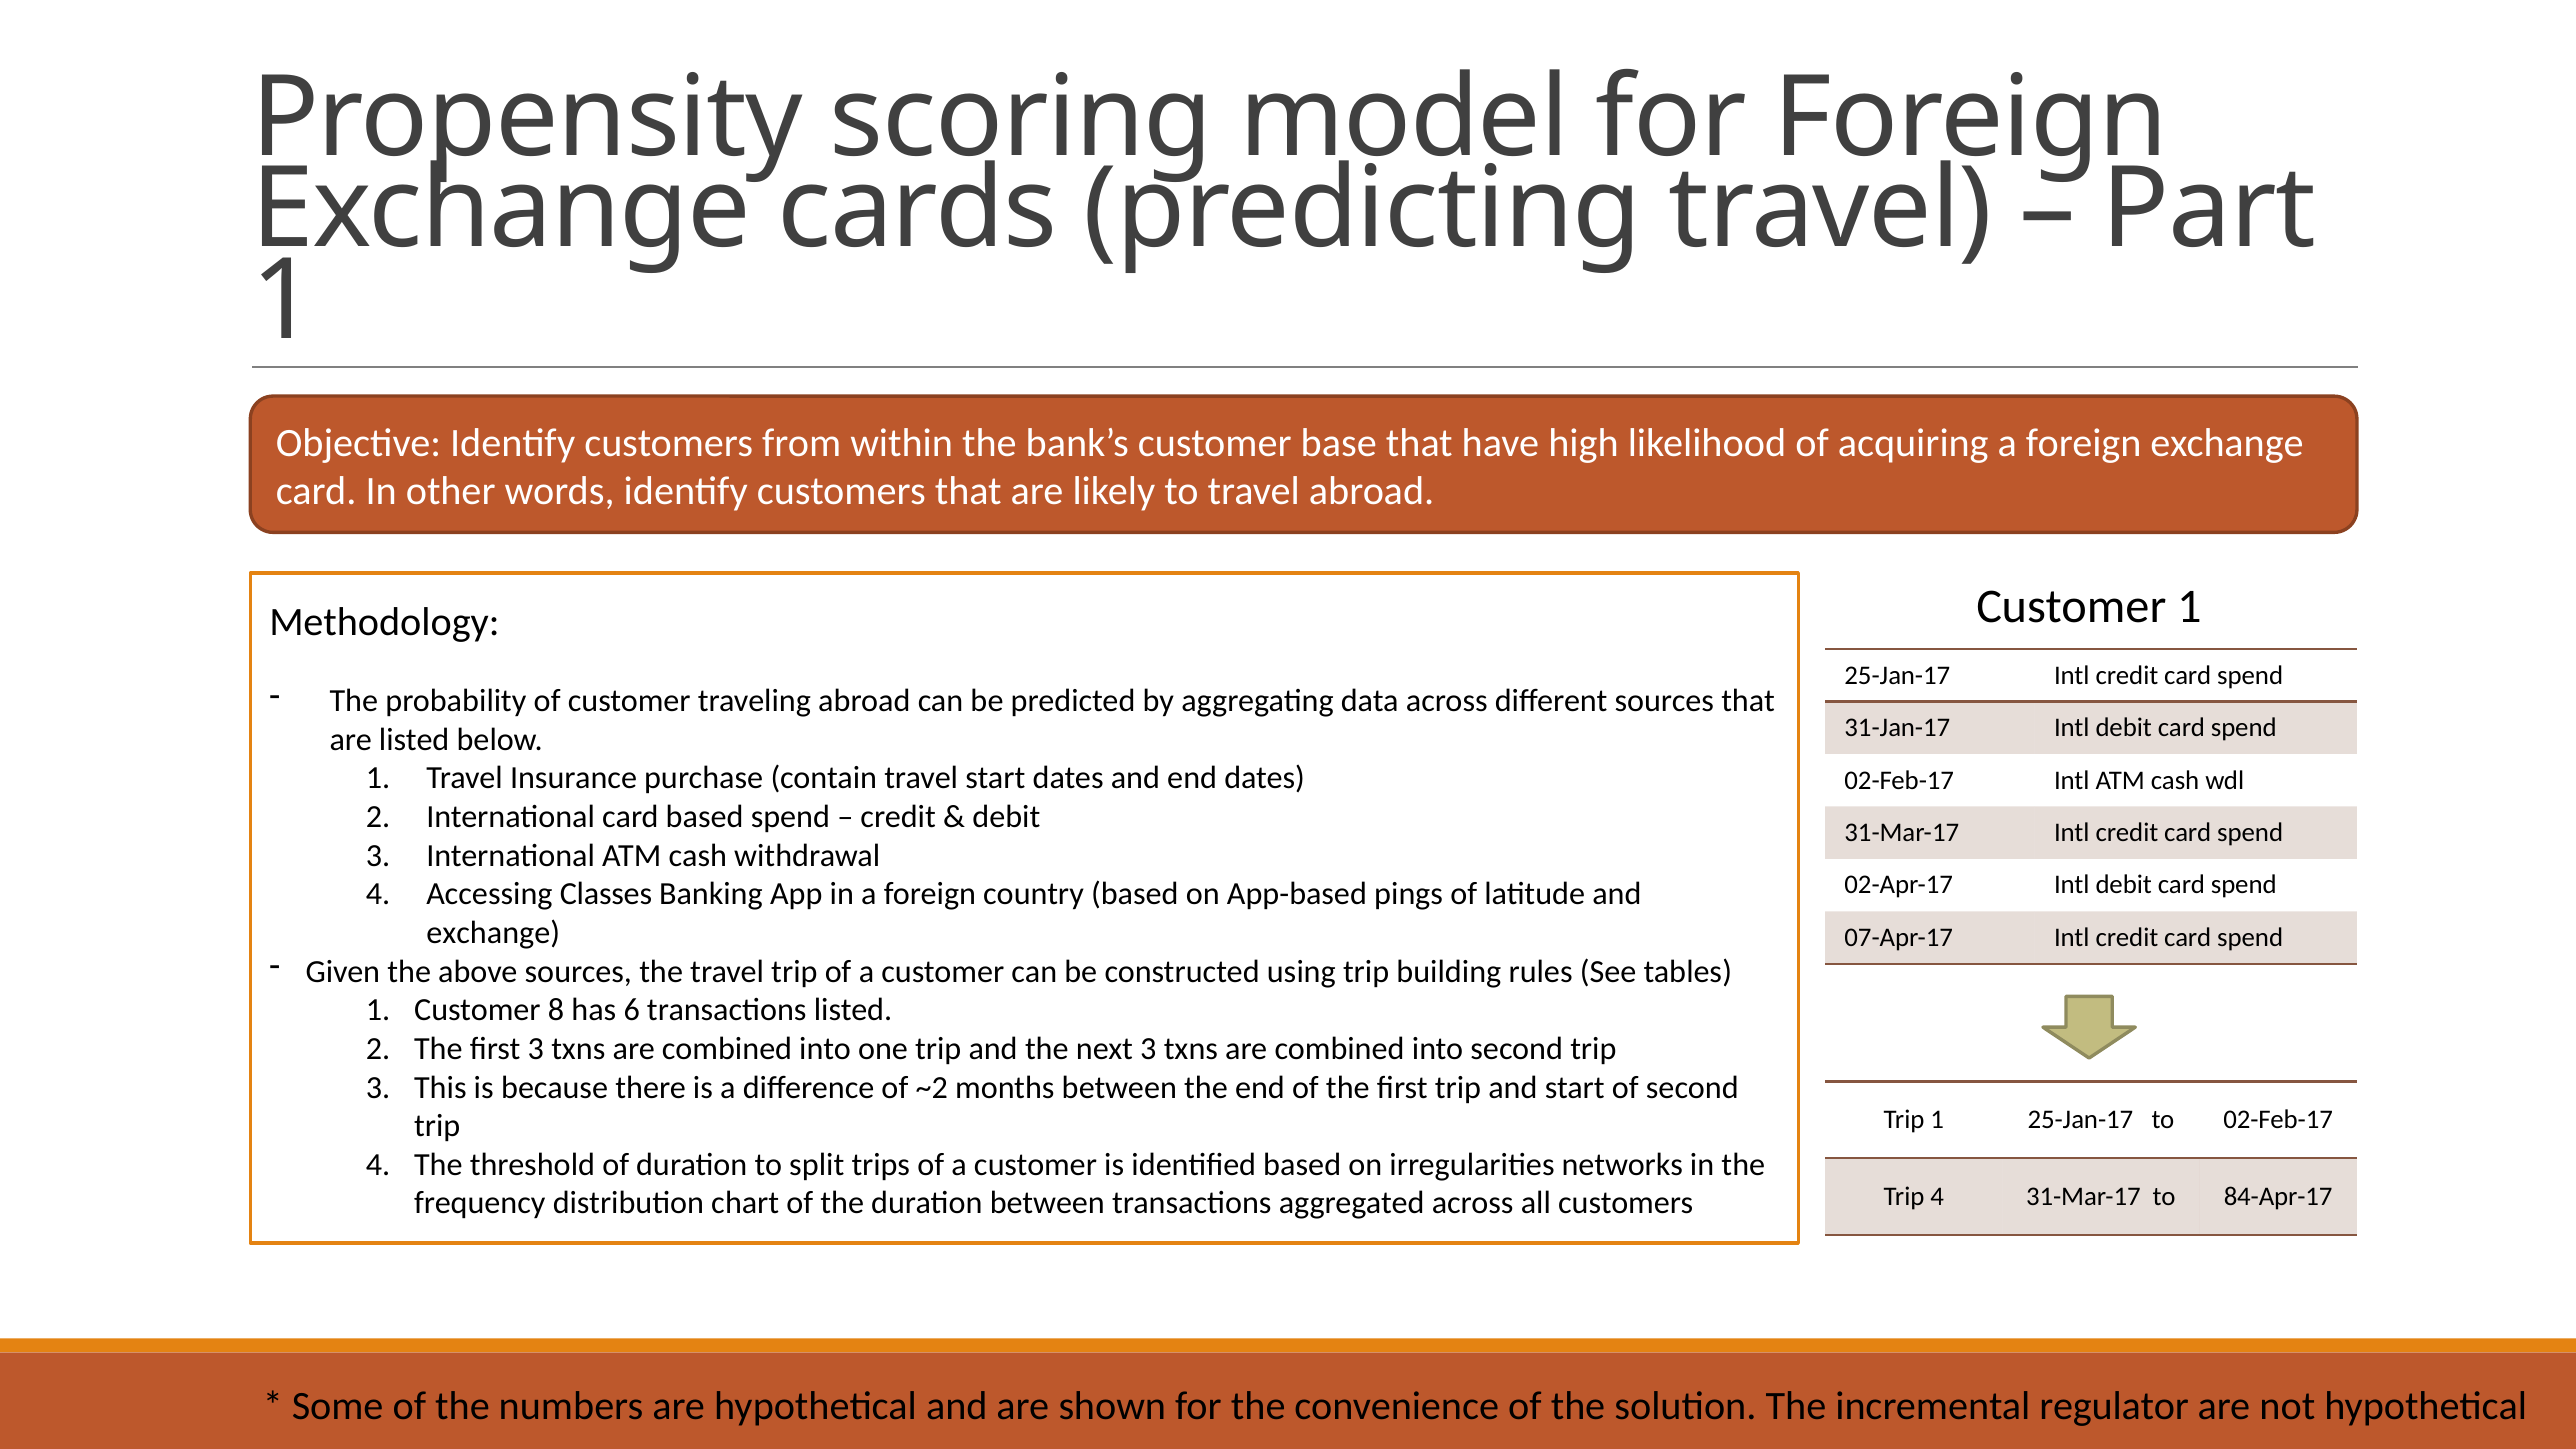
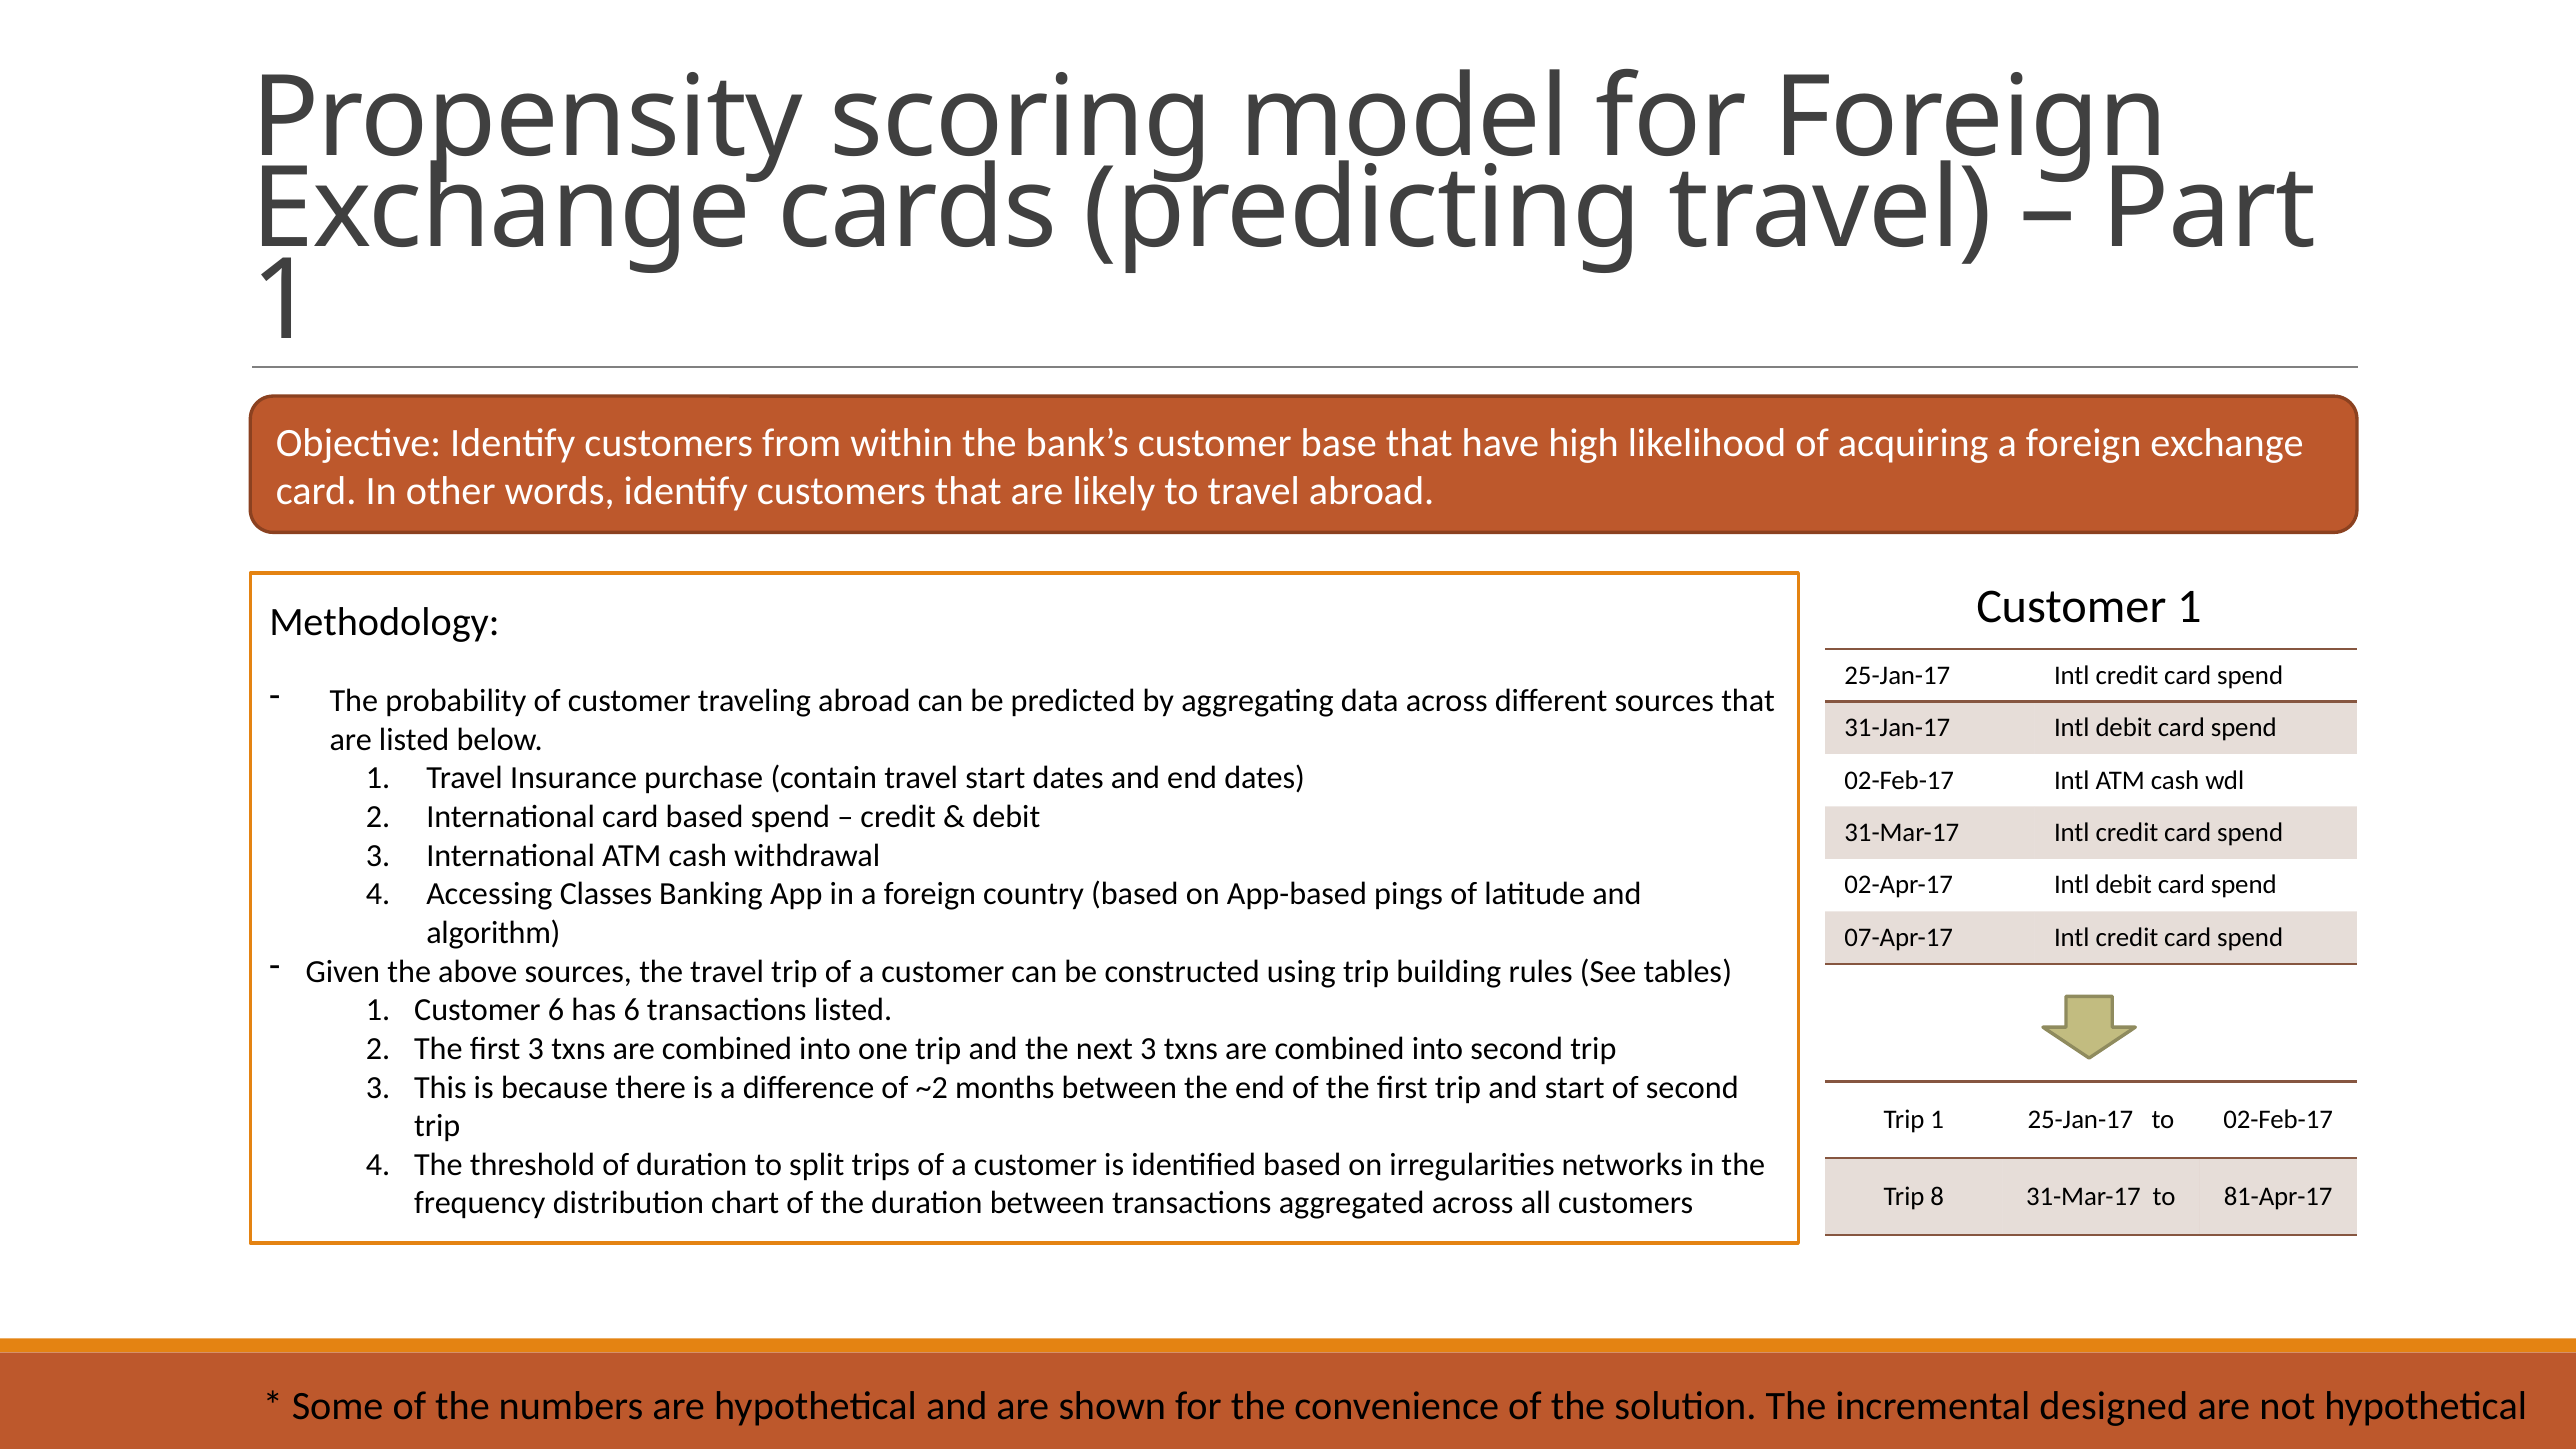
exchange: exchange -> algorithm (493, 933)
Customer 8: 8 -> 6 (556, 1010)
4: 4 -> 8 (1937, 1197)
84-Apr-17: 84-Apr-17 -> 81-Apr-17 (2278, 1197)
regulator: regulator -> designed (2114, 1407)
